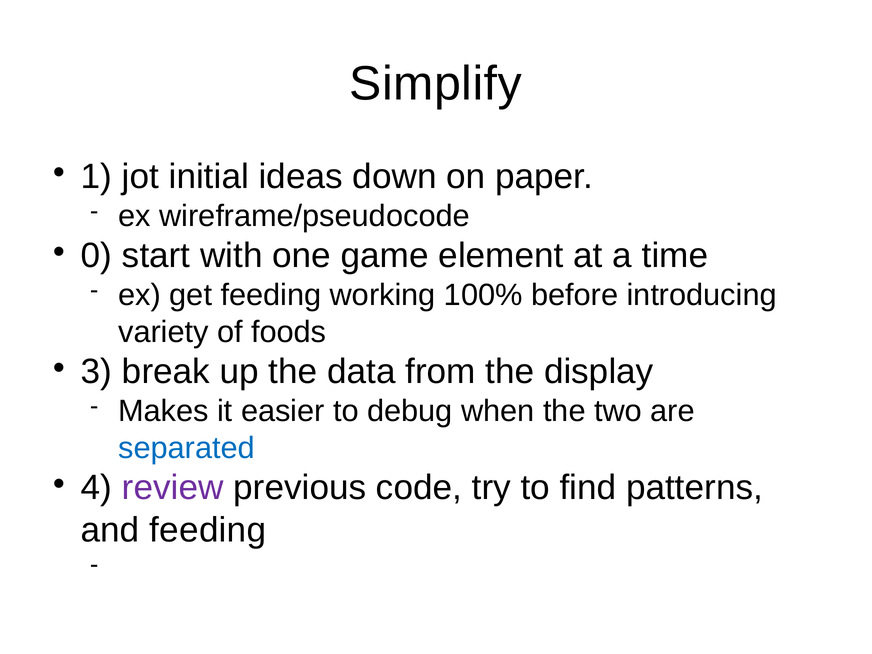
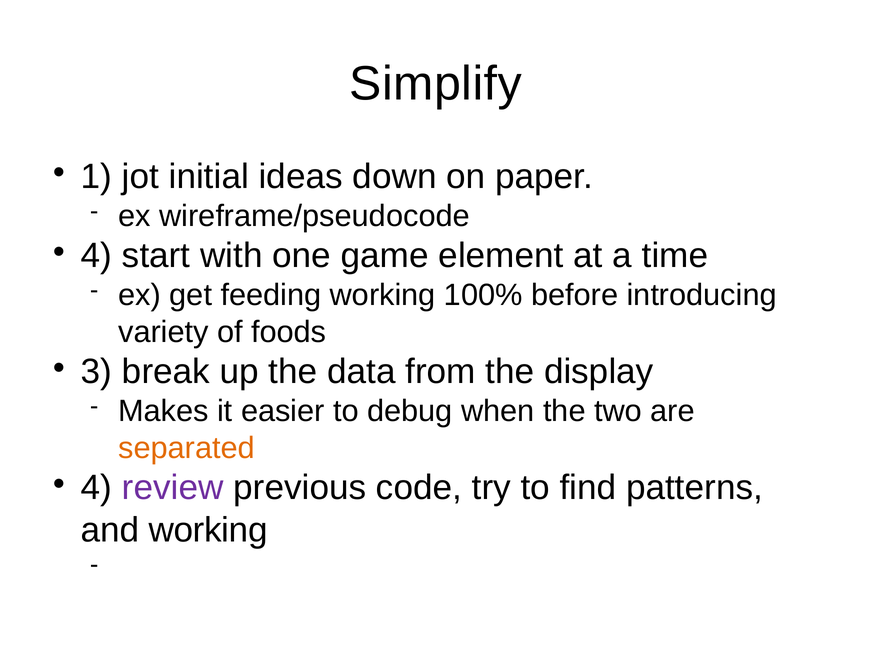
0: 0 -> 4 (97, 256)
separated colour: blue -> orange (187, 448)
and feeding: feeding -> working (208, 530)
